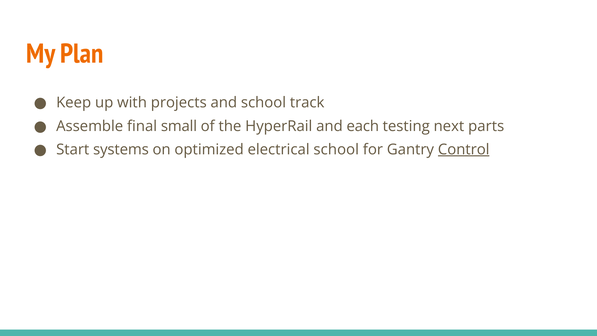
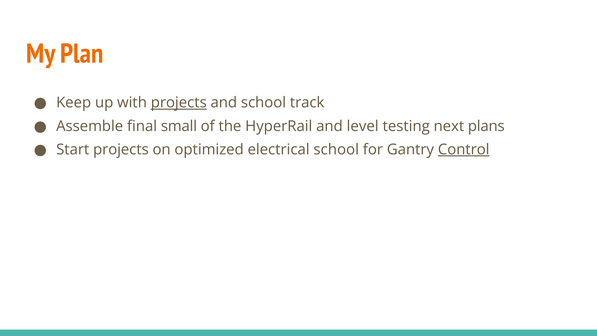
projects underline: none -> present (179, 103)
each: each -> level (363, 126)
parts: parts -> plans (486, 126)
Start systems: systems -> projects (121, 149)
